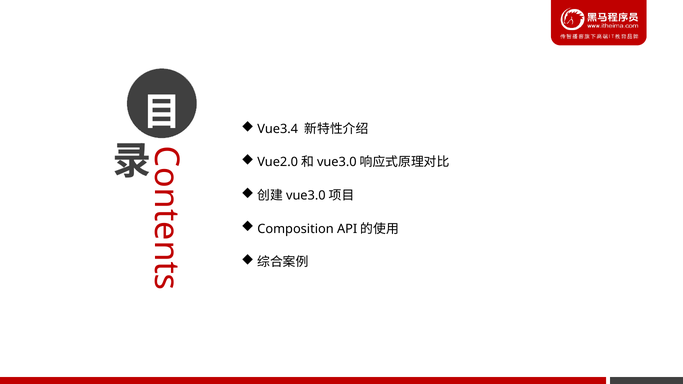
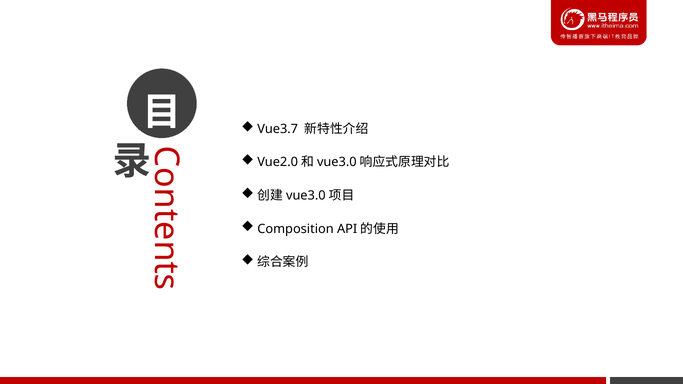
Vue3.4: Vue3.4 -> Vue3.7 (278, 129)
